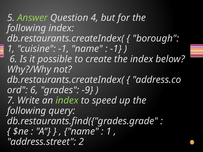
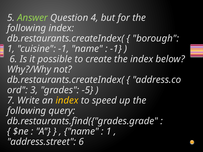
6: 6 -> 3 (34, 90)
-9: -9 -> -5 (87, 90)
index colour: light green -> yellow (67, 101)
address.street 2: 2 -> 6 (81, 142)
